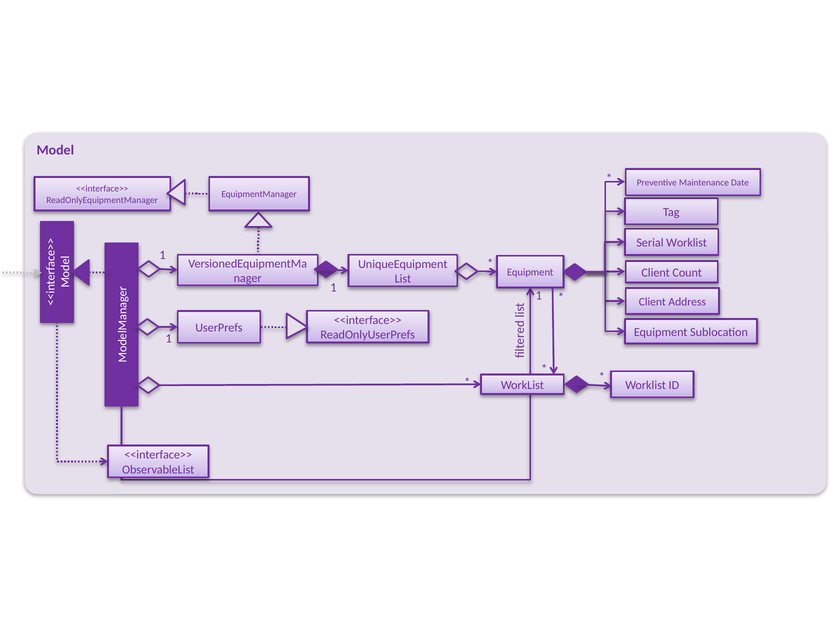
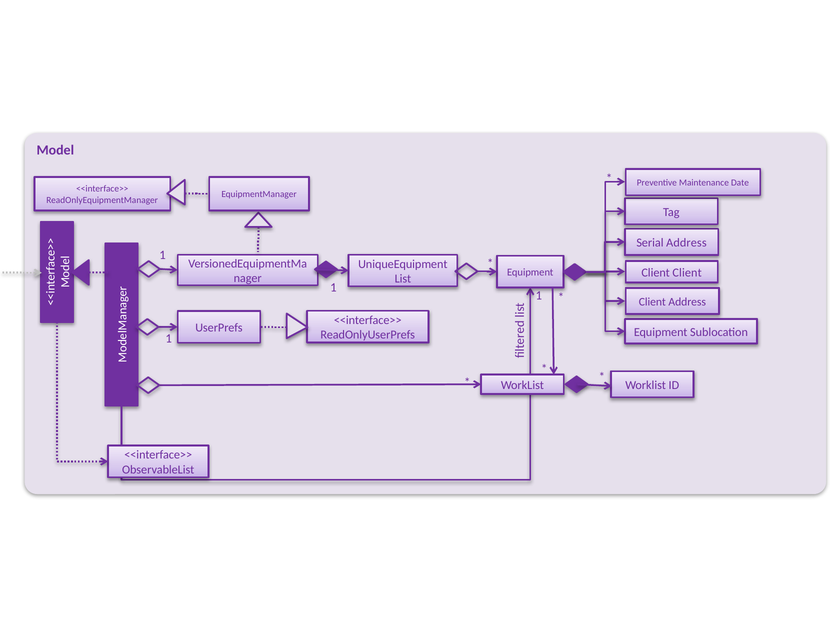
Serial Worklist: Worklist -> Address (686, 243)
Client Count: Count -> Client (687, 273)
